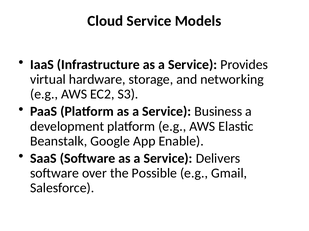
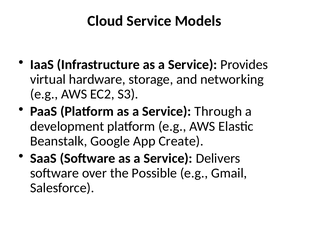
Business: Business -> Through (218, 112)
Enable: Enable -> Create (181, 142)
